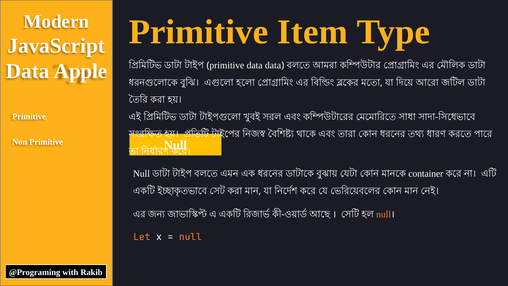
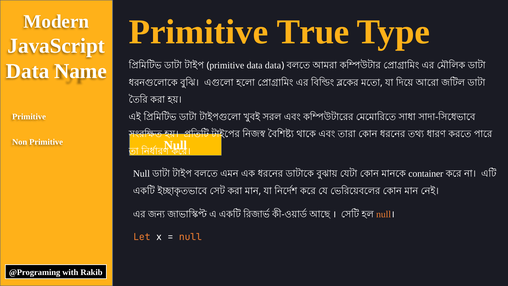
Item: Item -> True (313, 32)
Apple: Apple -> Name (81, 71)
